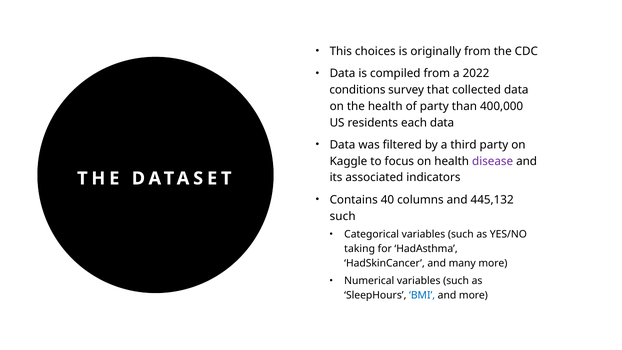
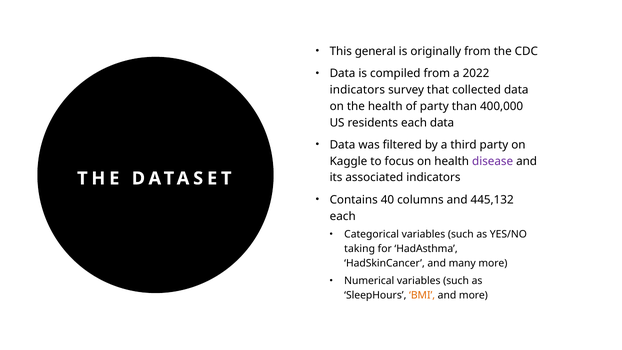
choices: choices -> general (375, 51)
conditions: conditions -> indicators (357, 90)
such: such -> each (343, 216)
BMI colour: blue -> orange (422, 295)
